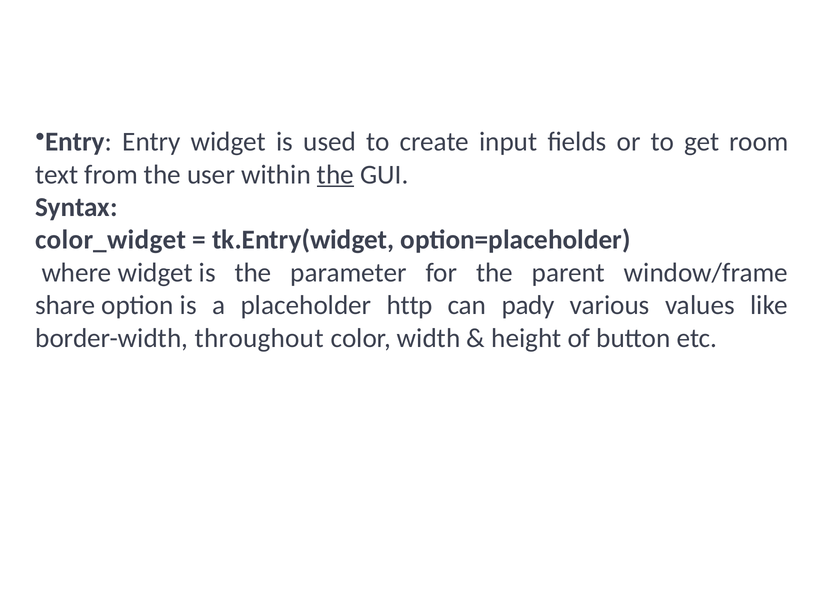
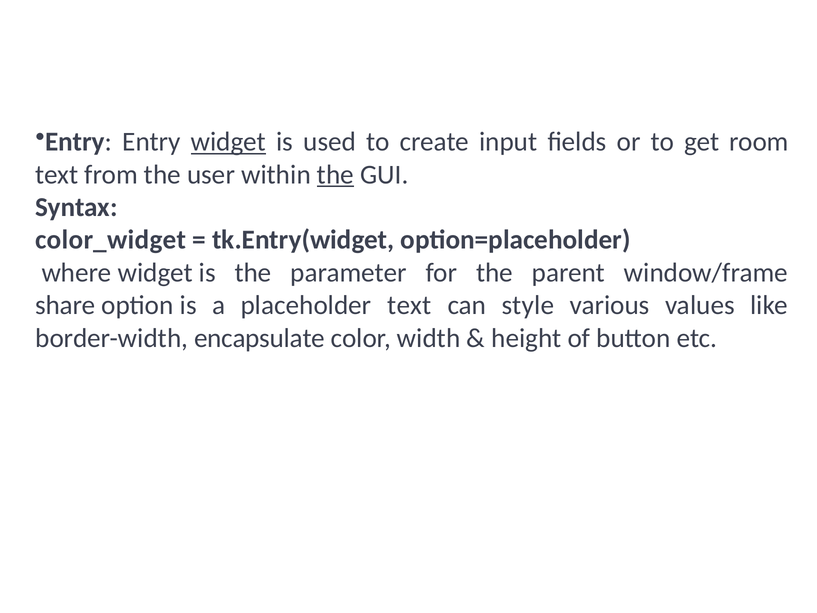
widget underline: none -> present (228, 142)
placeholder http: http -> text (409, 305)
pady: pady -> style (528, 305)
throughout: throughout -> encapsulate (260, 338)
